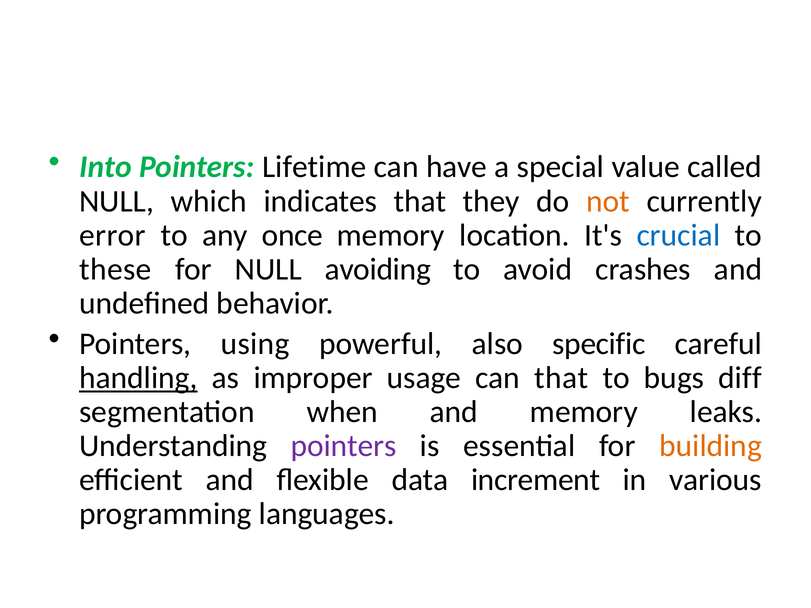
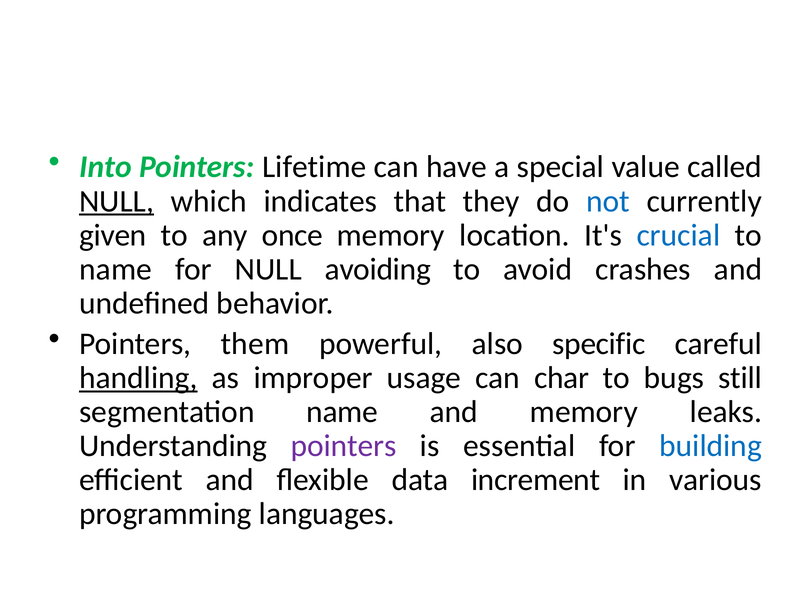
NULL underline: none -> present (117, 201)
not colour: orange -> blue (608, 201)
error: error -> given (113, 235)
these: these -> name (116, 269)
using: using -> them (255, 344)
can that: that -> char (562, 378)
diff: diff -> still (740, 378)
segmentation when: when -> name (342, 412)
building colour: orange -> blue (711, 446)
